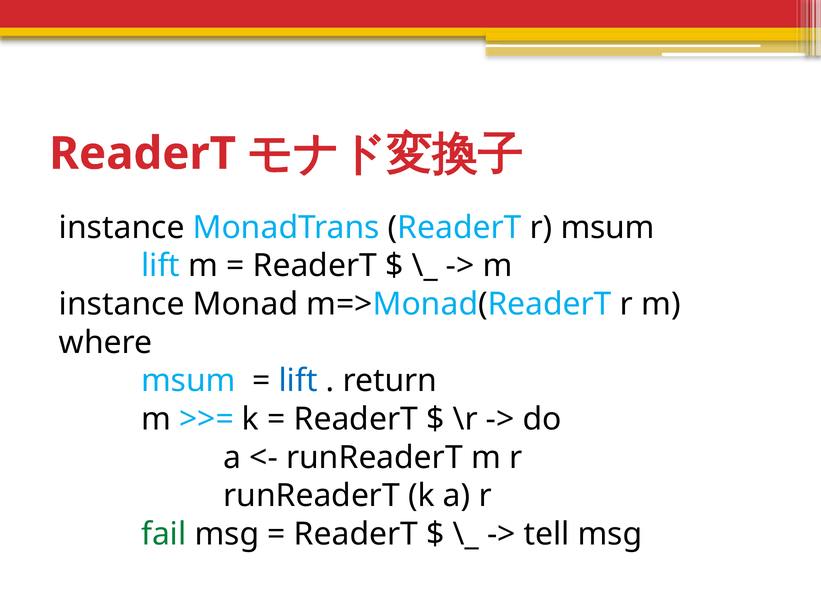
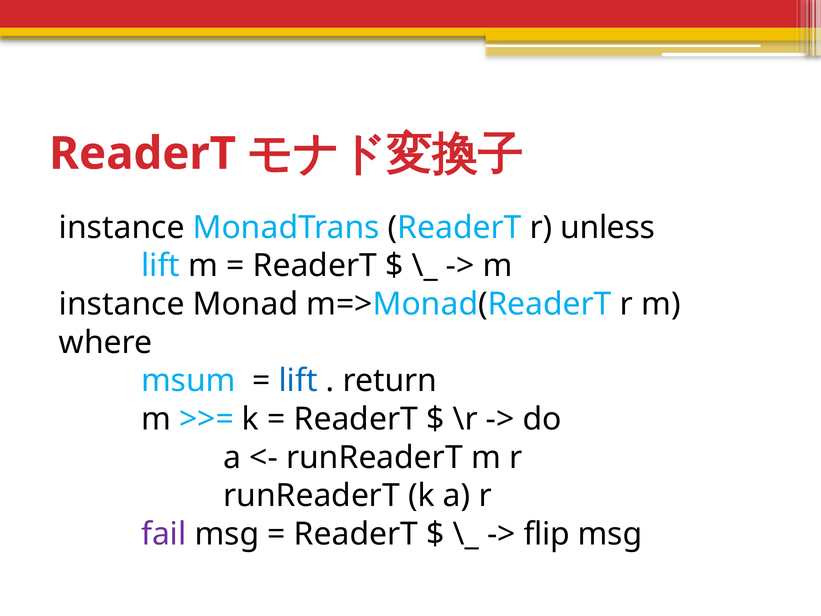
r msum: msum -> unless (608, 227)
fail colour: green -> purple (164, 534)
tell: tell -> flip (547, 534)
